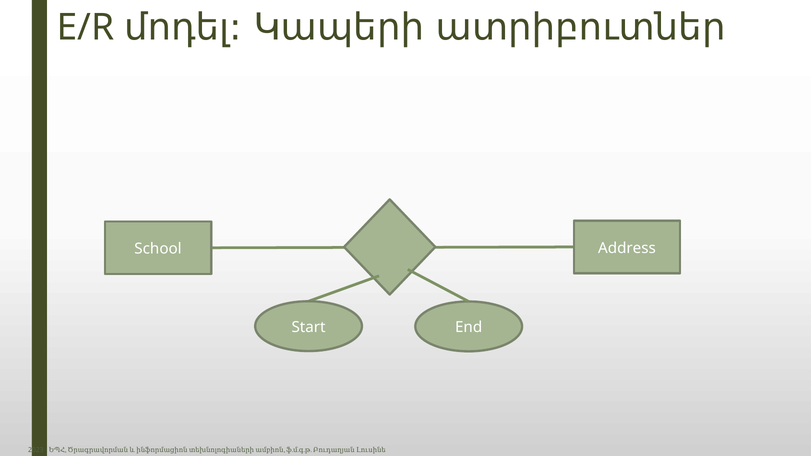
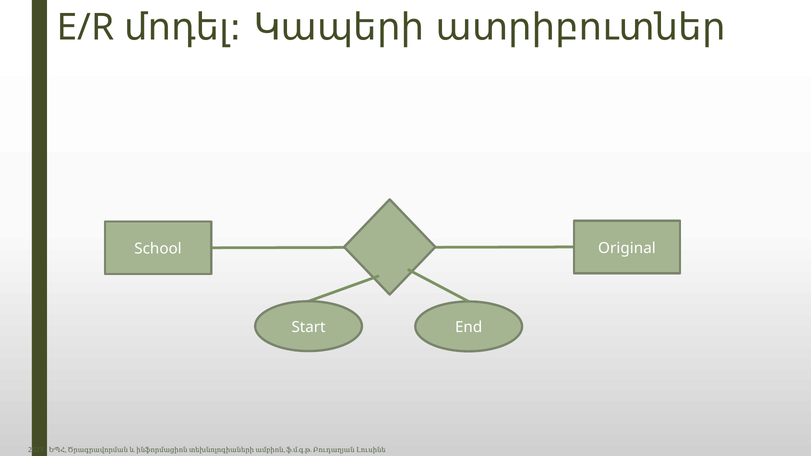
Address: Address -> Original (627, 248)
